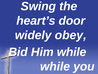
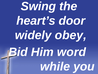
Him while: while -> word (71, 52)
